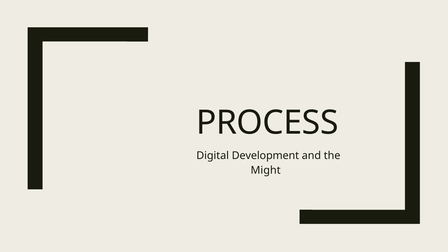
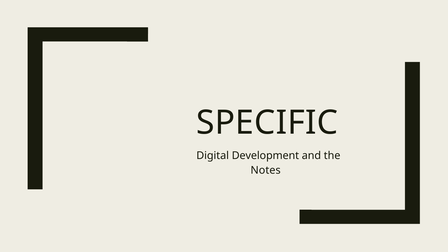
PROCESS: PROCESS -> SPECIFIC (267, 123)
Might: Might -> Notes (266, 170)
